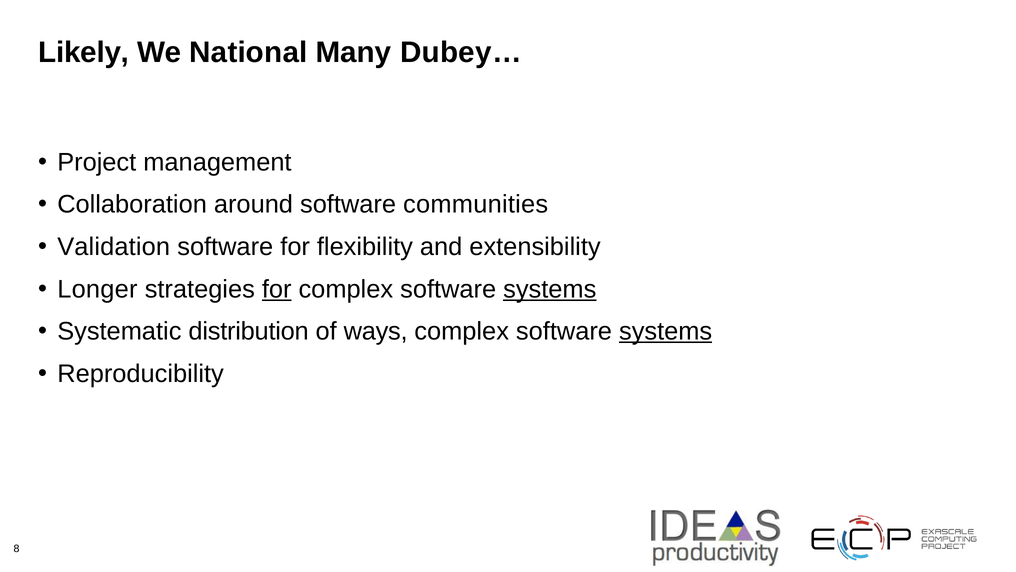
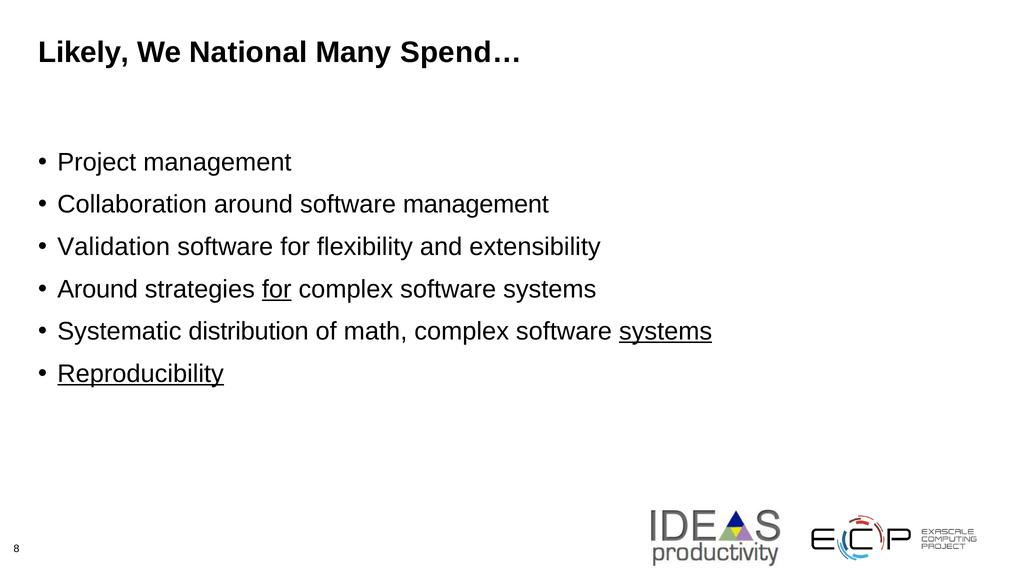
Dubey…: Dubey… -> Spend… (461, 53)
software communities: communities -> management (476, 204)
Longer: Longer -> Around (98, 289)
systems underline: present -> none (550, 289)
ways: ways -> math (376, 331)
Reproducibility underline: none -> present (141, 373)
